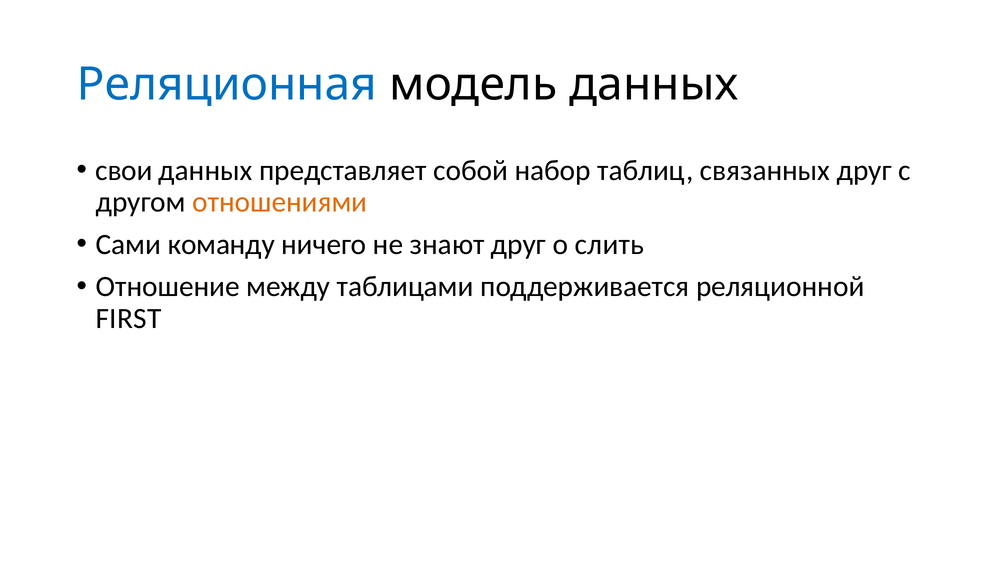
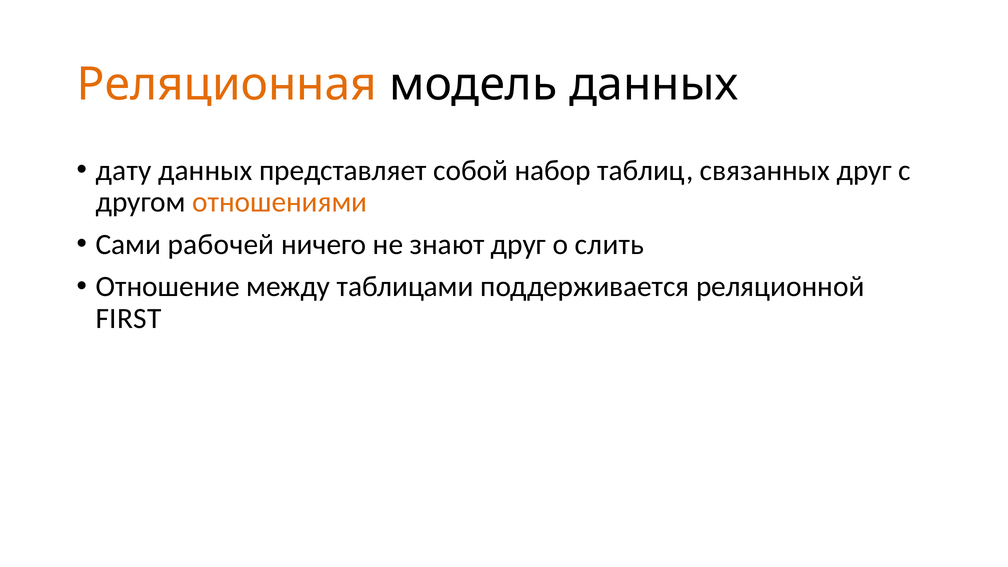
Реляционная colour: blue -> orange (227, 85)
свои: свои -> дату (124, 170)
команду: команду -> рабочей (221, 244)
